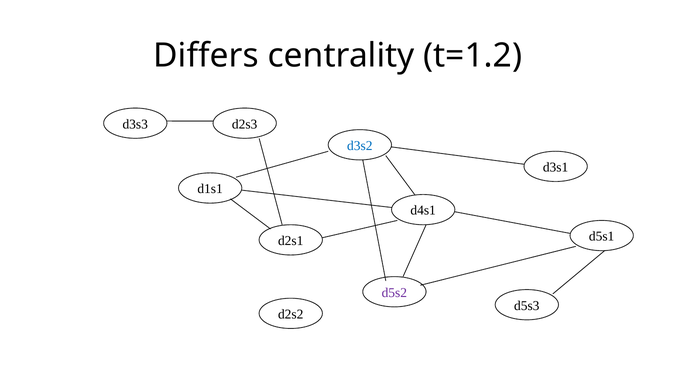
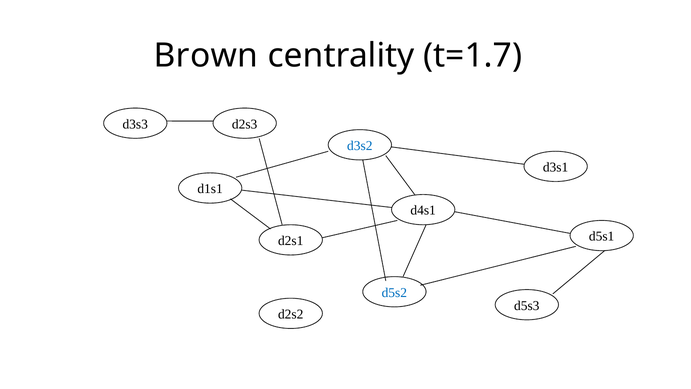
Differs: Differs -> Brown (206, 56)
t=1.2: t=1.2 -> t=1.7 (473, 56)
d5s2 colour: purple -> blue (394, 292)
